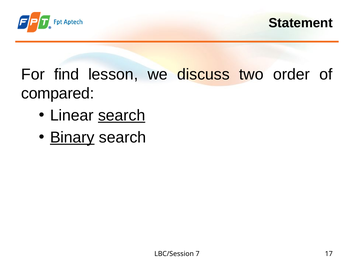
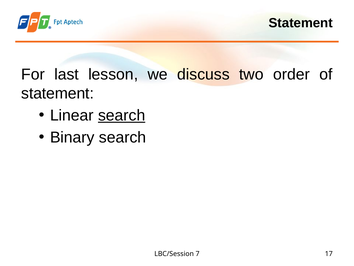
find: find -> last (67, 74)
compared: compared -> statement (58, 93)
Binary underline: present -> none (72, 137)
